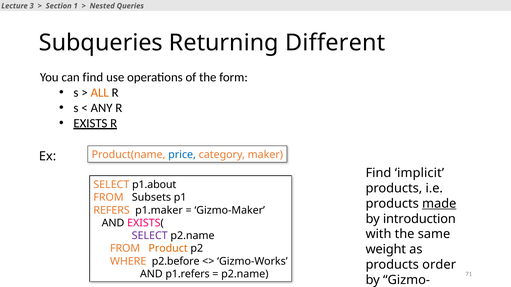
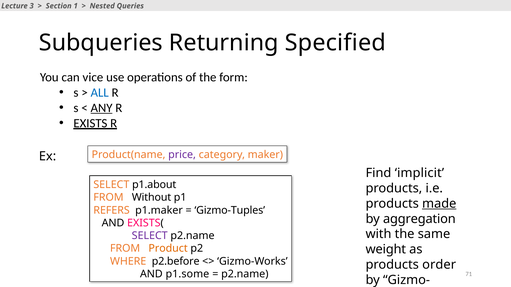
Different: Different -> Specified (335, 43)
can find: find -> vice (93, 77)
ALL colour: orange -> blue (100, 93)
ANY underline: none -> present (102, 108)
price colour: blue -> purple (182, 155)
Subsets: Subsets -> Without (152, 198)
Gizmo-Maker: Gizmo-Maker -> Gizmo-Tuples (230, 210)
introduction: introduction -> aggregation (419, 219)
p1.refers: p1.refers -> p1.some (187, 274)
